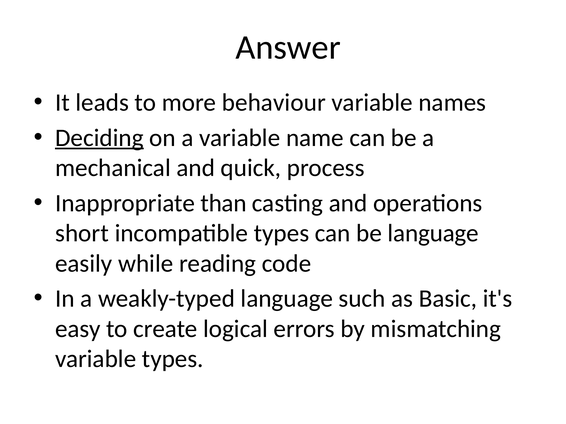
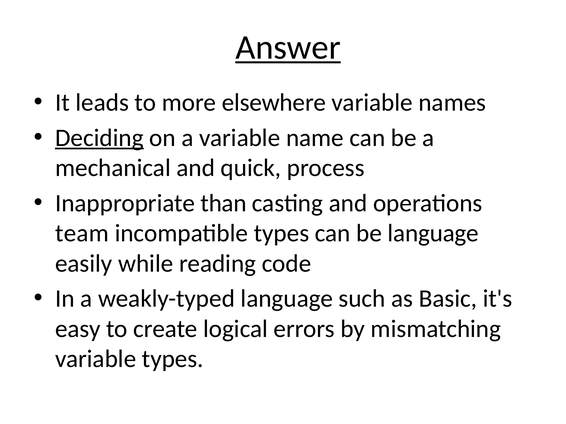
Answer underline: none -> present (288, 48)
behaviour: behaviour -> elsewhere (274, 103)
short: short -> team (82, 234)
